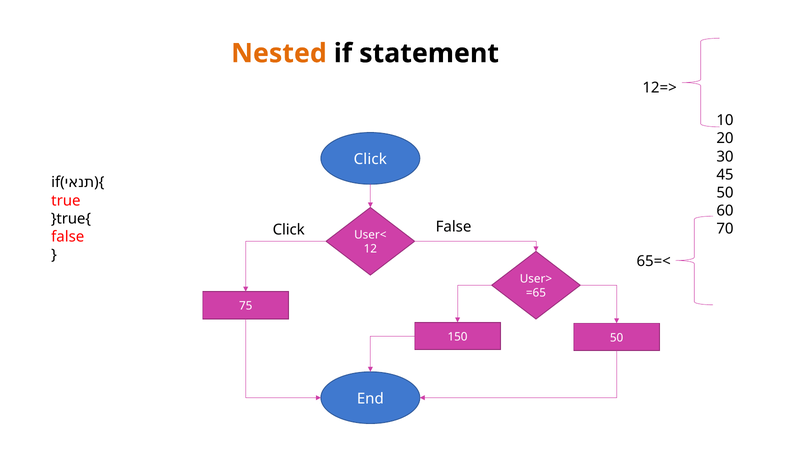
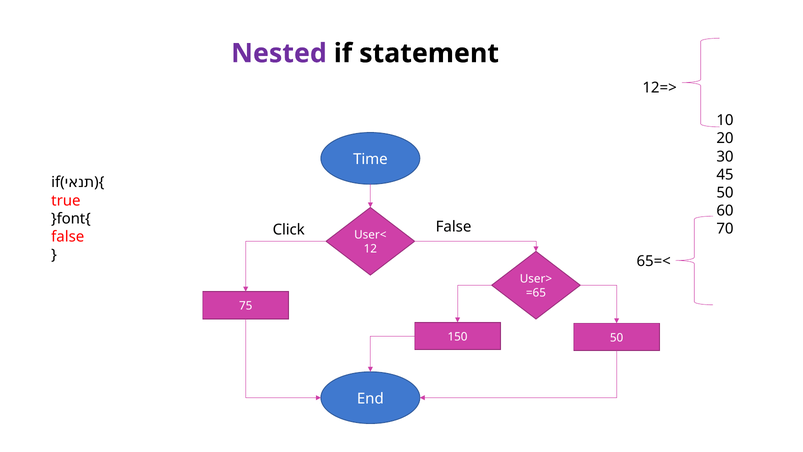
Nested colour: orange -> purple (279, 53)
Click: Click -> Time (370, 159)
}true{: }true{ -> }font{ (71, 218)
